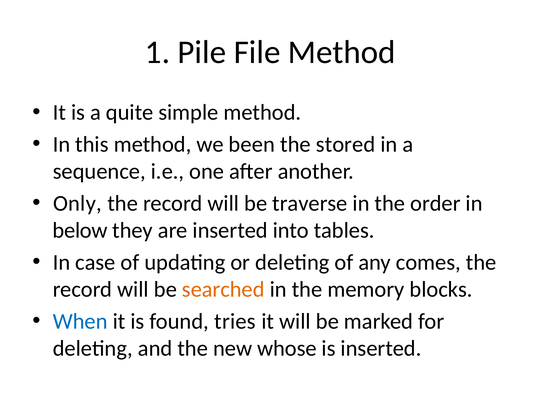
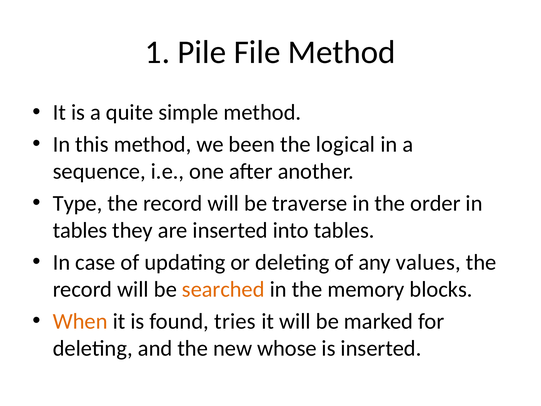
stored: stored -> logical (346, 144)
Only: Only -> Type (78, 203)
below: below -> tables (80, 230)
comes: comes -> values (428, 262)
When colour: blue -> orange (80, 321)
